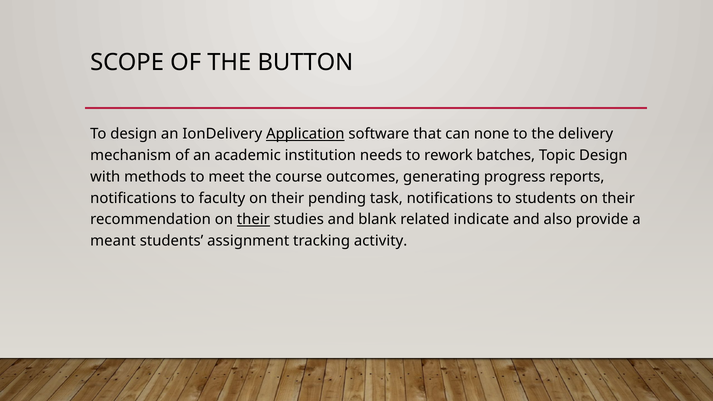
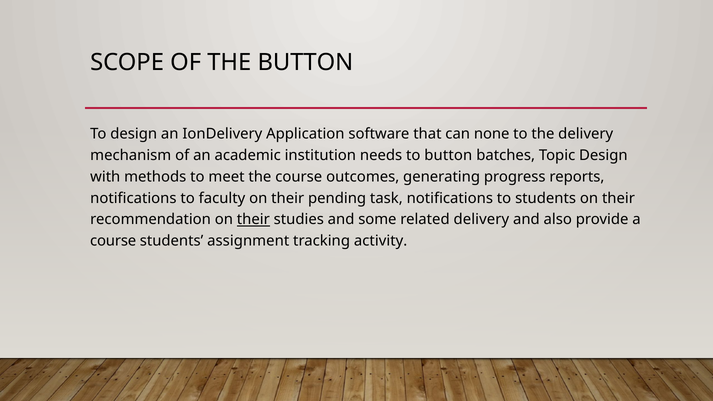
Application underline: present -> none (305, 134)
to rework: rework -> button (448, 155)
blank: blank -> some (377, 220)
related indicate: indicate -> delivery (481, 220)
meant: meant -> course (113, 241)
